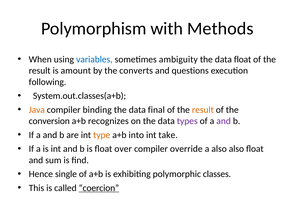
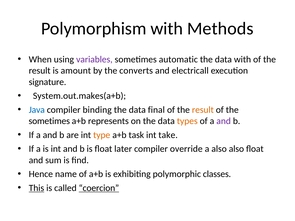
variables colour: blue -> purple (94, 59)
ambiguity: ambiguity -> automatic (178, 59)
data float: float -> with (243, 59)
questions: questions -> electricall (190, 71)
following: following -> signature (48, 82)
System.out.classes(a+b: System.out.classes(a+b -> System.out.makes(a+b (79, 96)
Java colour: orange -> blue (37, 110)
conversion: conversion -> sometimes (49, 121)
recognizes: recognizes -> represents (108, 121)
types colour: purple -> orange (187, 121)
into: into -> task (136, 135)
over: over -> later (123, 149)
single: single -> name (66, 174)
This underline: none -> present (36, 188)
